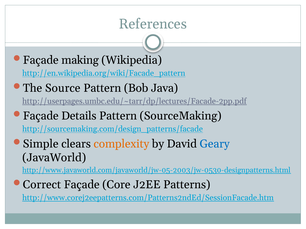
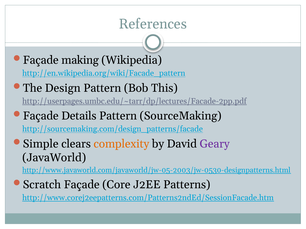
Source: Source -> Design (63, 88)
Java: Java -> This (164, 88)
Geary colour: blue -> purple (215, 144)
Correct: Correct -> Scratch (42, 185)
